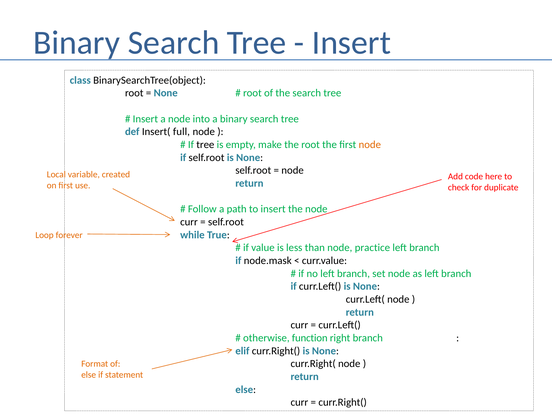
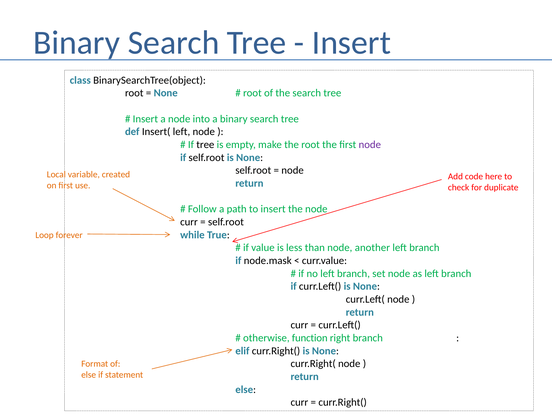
Insert( full: full -> left (181, 132)
node colour: orange -> purple (370, 145)
practice: practice -> another (372, 248)
